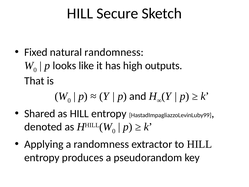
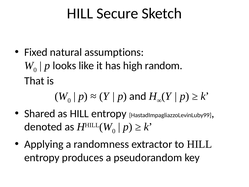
natural randomness: randomness -> assumptions (114, 52)
outputs: outputs -> random (164, 66)
